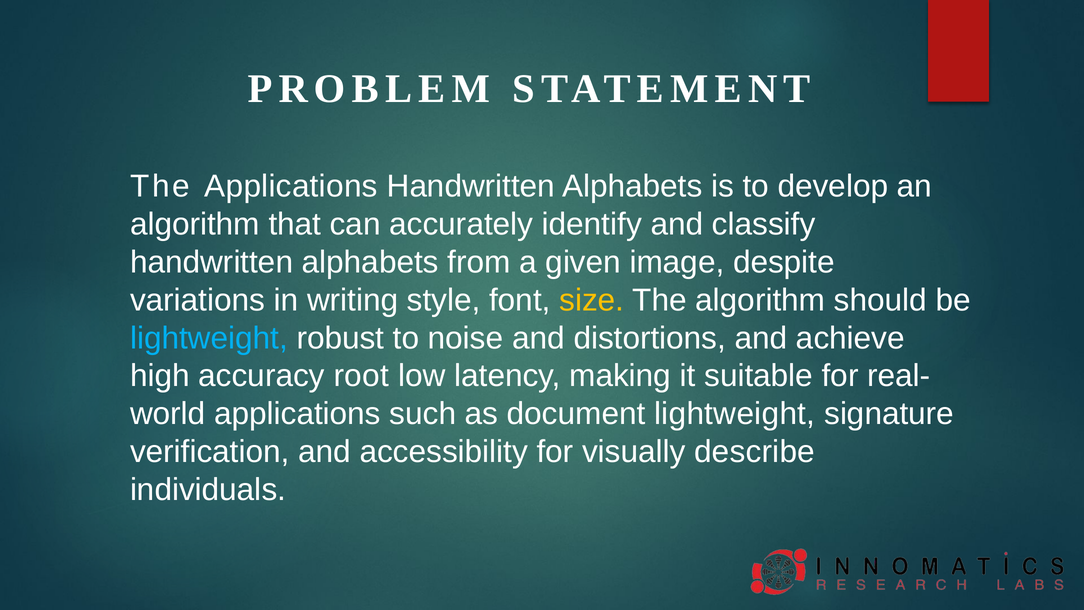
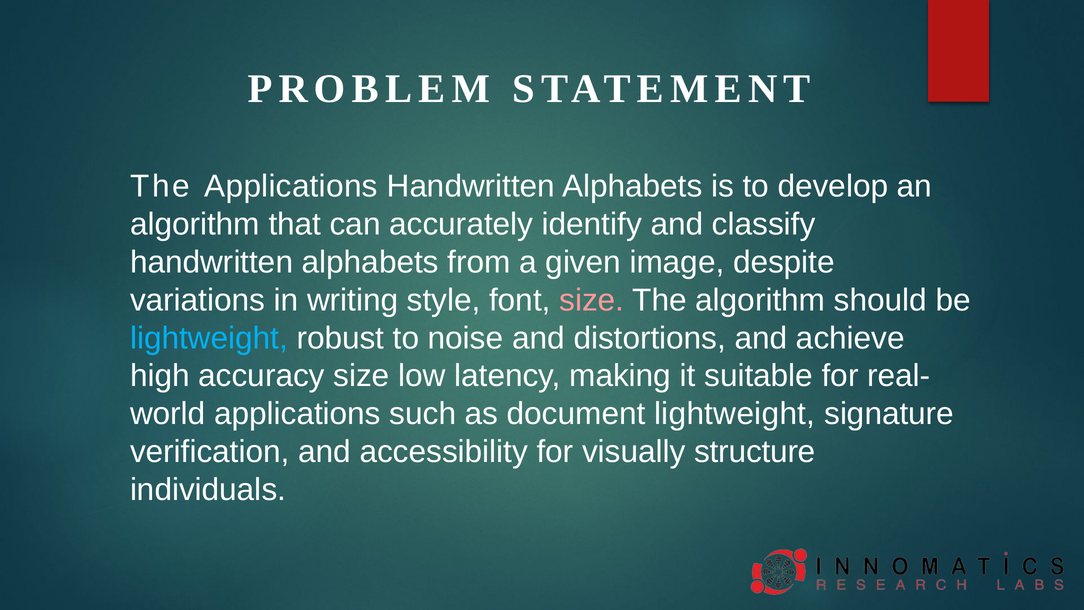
size colour: yellow -> pink (592, 300)
accuracy root: root -> size (361, 376)
describe: describe -> structure (755, 452)
